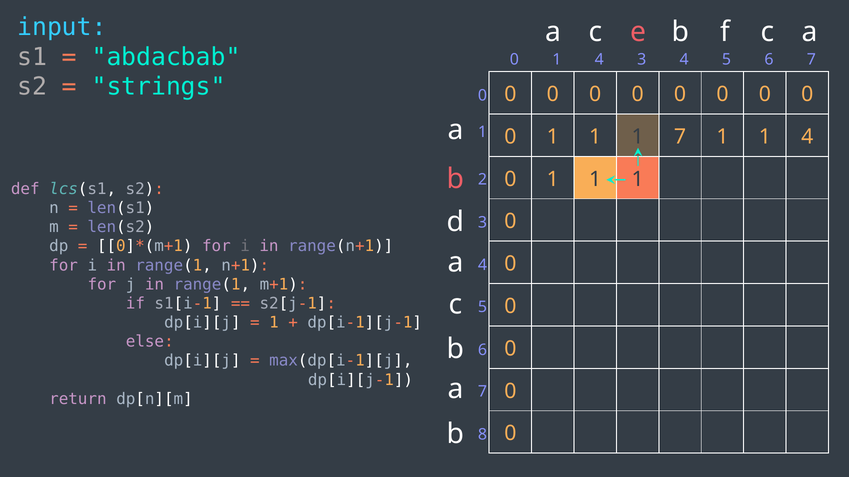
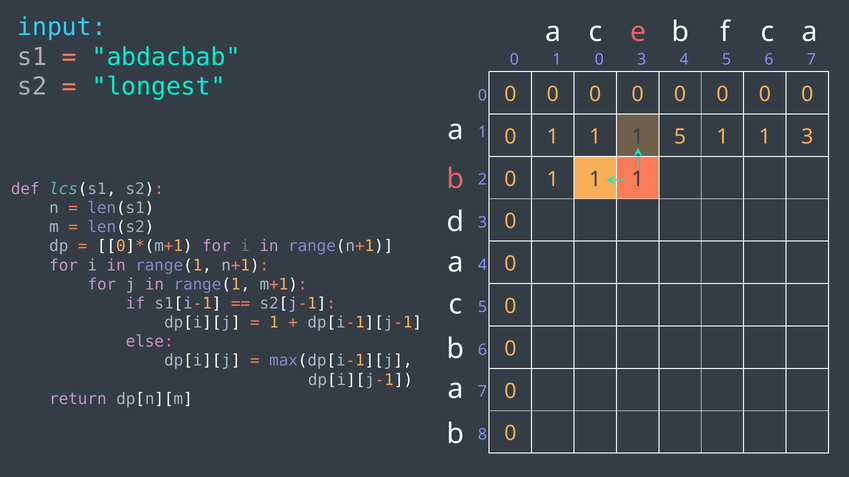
0 1 4: 4 -> 0 (599, 60)
strings: strings -> longest (159, 87)
7: 7 -> 5 (680, 137)
1 1 4: 4 -> 3 (807, 137)
